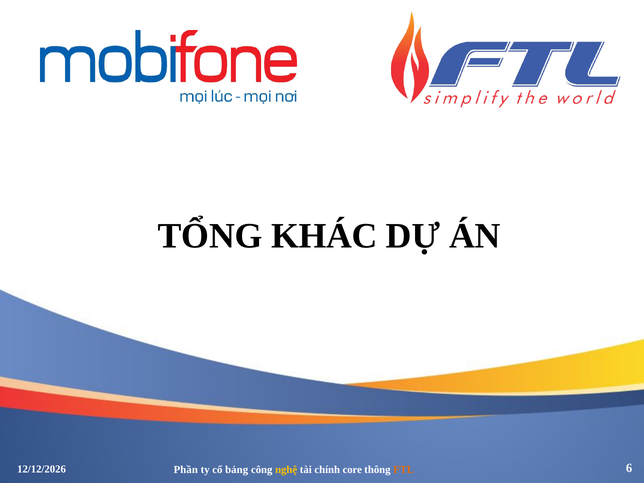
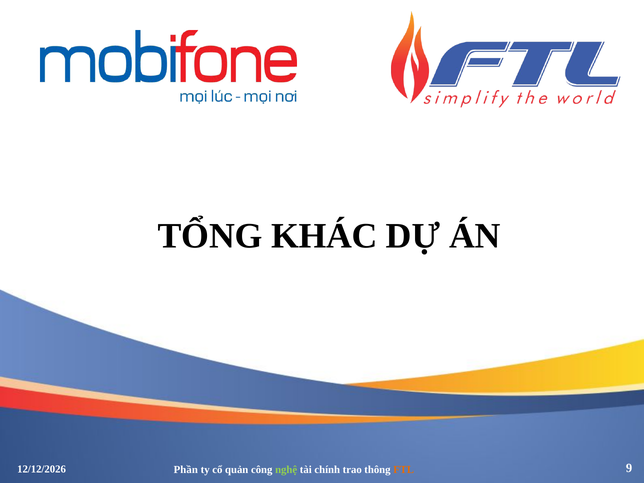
6: 6 -> 9 (629, 468)
bảng: bảng -> quản (237, 470)
nghệ colour: yellow -> light green (286, 470)
core: core -> trao (352, 470)
